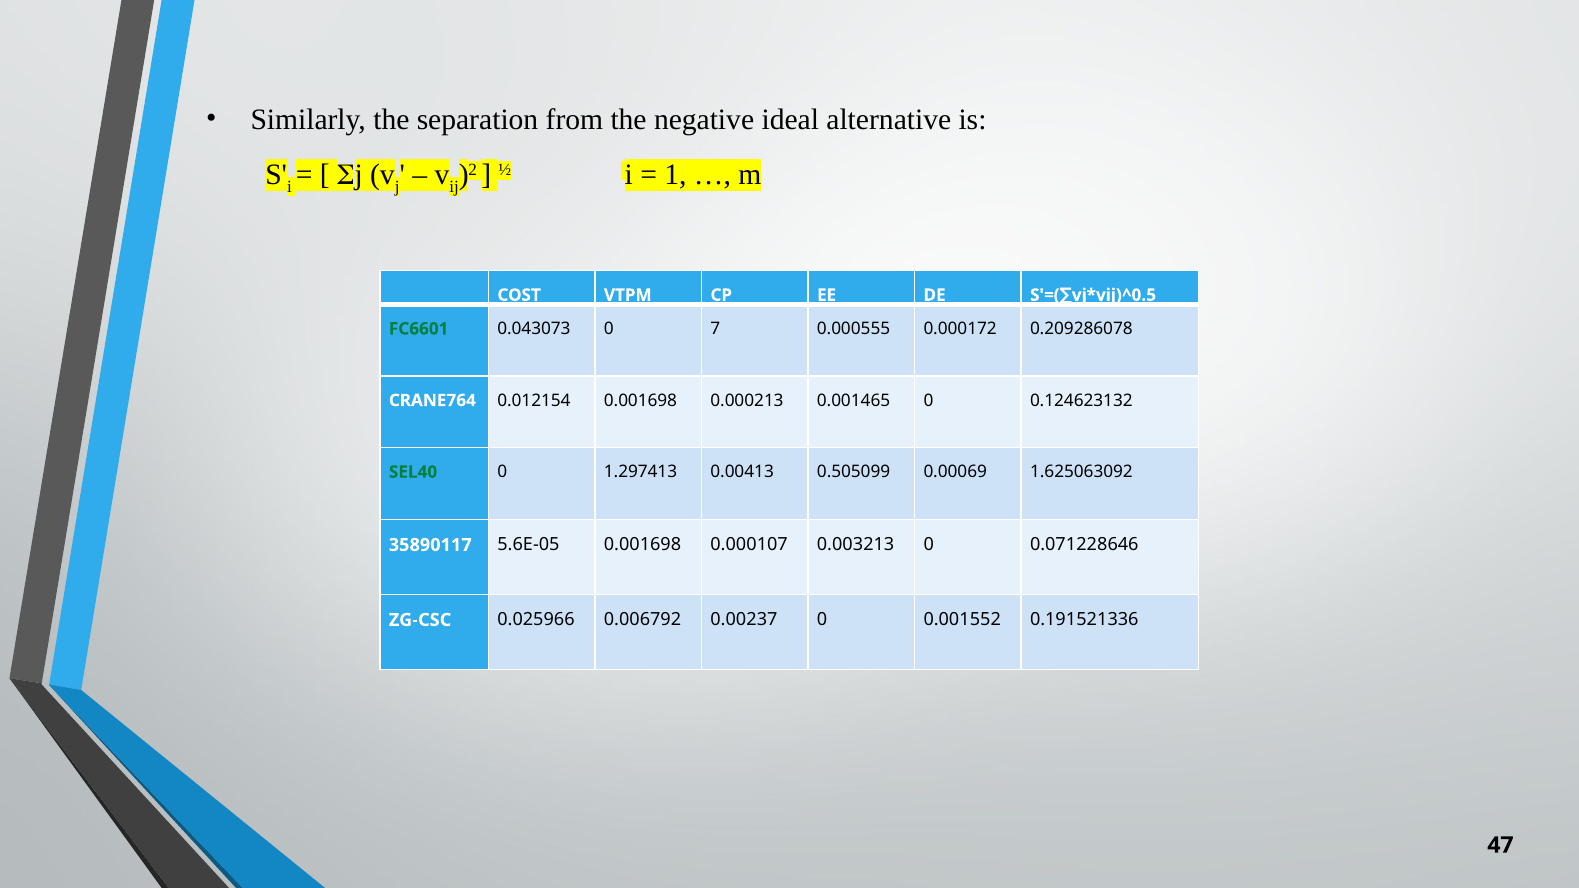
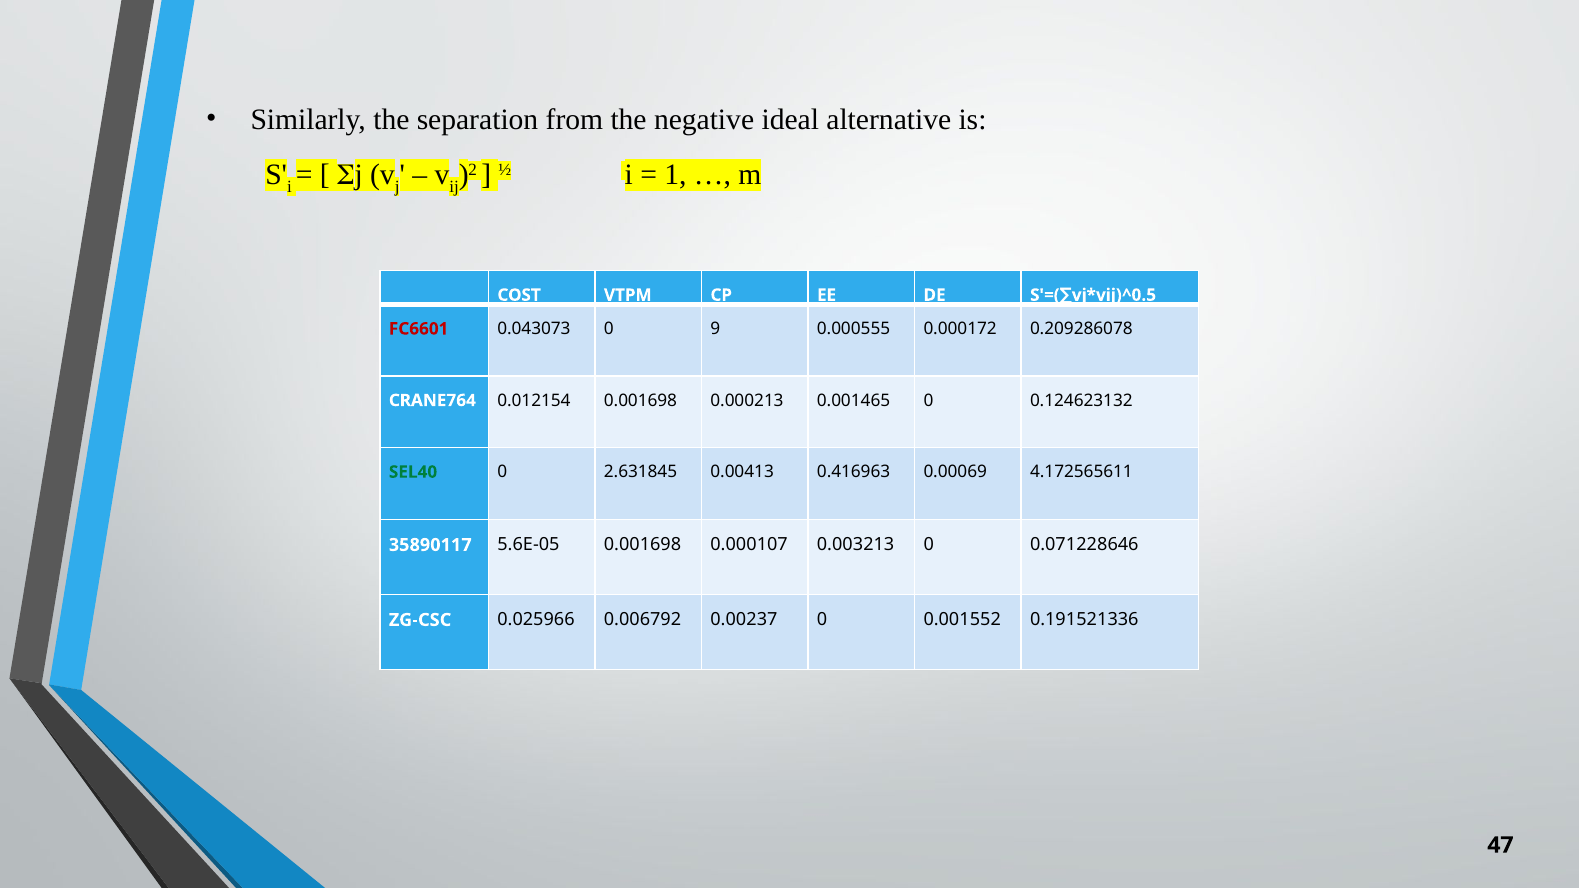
FC6601 colour: green -> red (419, 329)
7: 7 -> 9 (715, 329)
1.297413: 1.297413 -> 2.631845 (641, 472)
0.505099: 0.505099 -> 0.416963 (854, 472)
1.625063092: 1.625063092 -> 4.172565611 (1081, 472)
